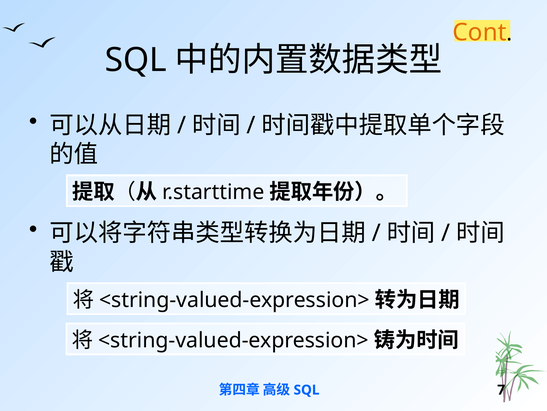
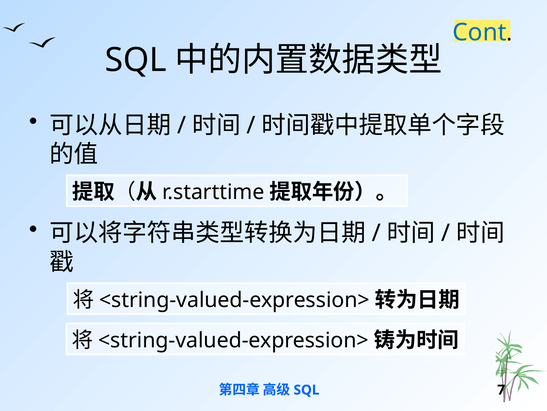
Cont colour: orange -> blue (480, 32)
